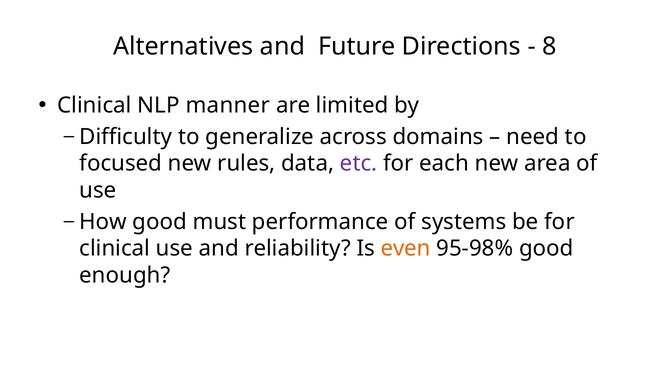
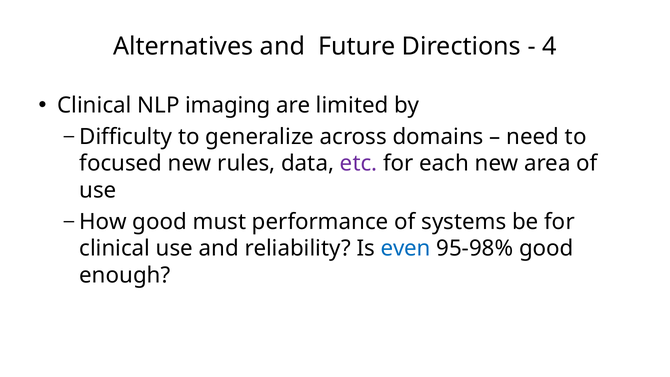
8: 8 -> 4 (549, 46)
manner: manner -> imaging (228, 105)
even colour: orange -> blue (406, 249)
